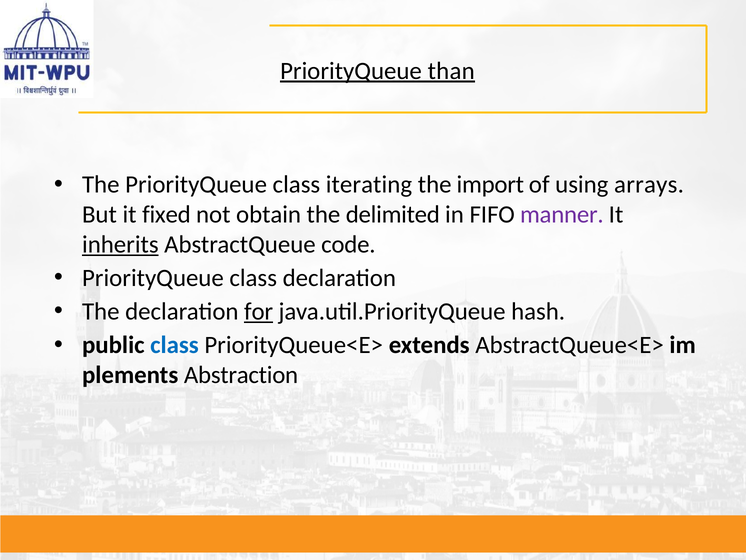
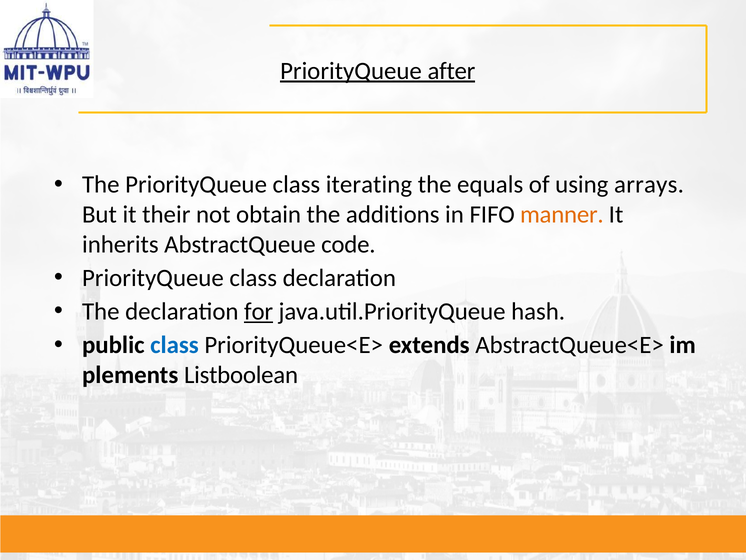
than: than -> after (451, 71)
import: import -> equals (490, 185)
fixed: fixed -> their (166, 214)
delimited: delimited -> additions (393, 214)
manner colour: purple -> orange (562, 214)
inherits underline: present -> none (120, 244)
Abstraction: Abstraction -> Listboolean (241, 375)
